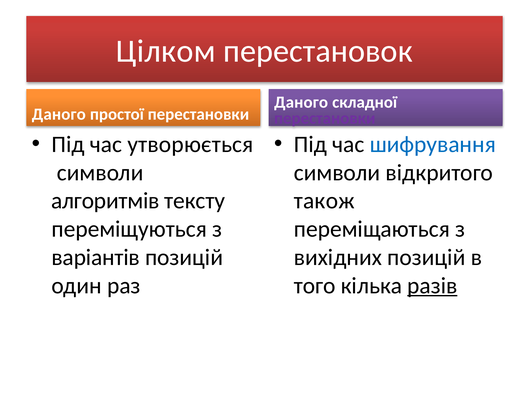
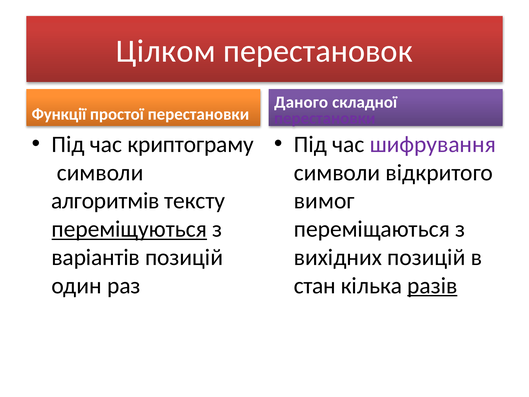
Даного: Даного -> Функції (59, 114)
утворюється: утворюється -> криптограму (191, 144)
шифрування colour: blue -> purple (433, 144)
також: також -> вимог (324, 201)
переміщуються underline: none -> present (129, 229)
того: того -> стан (315, 285)
